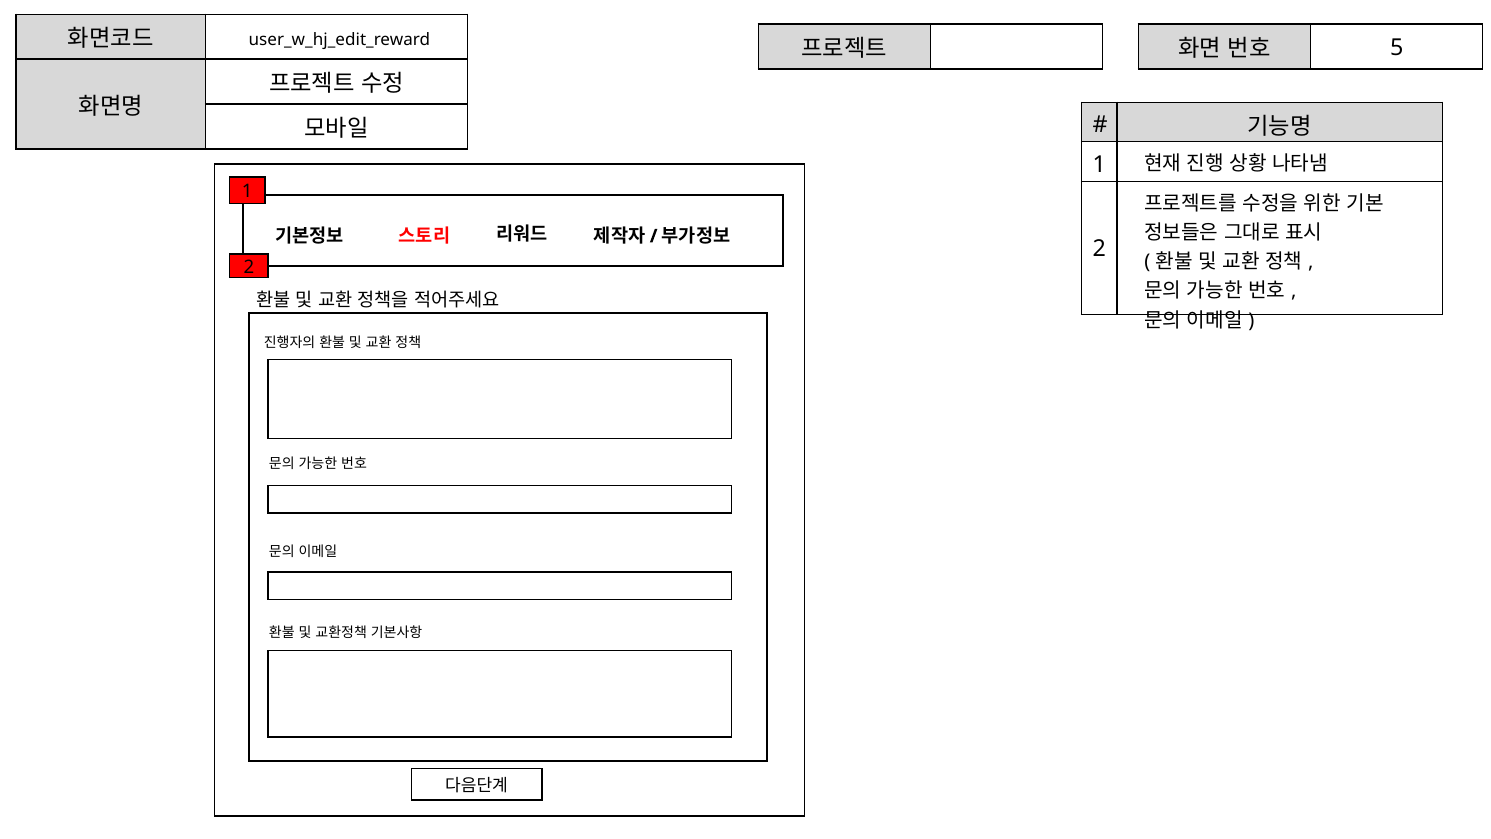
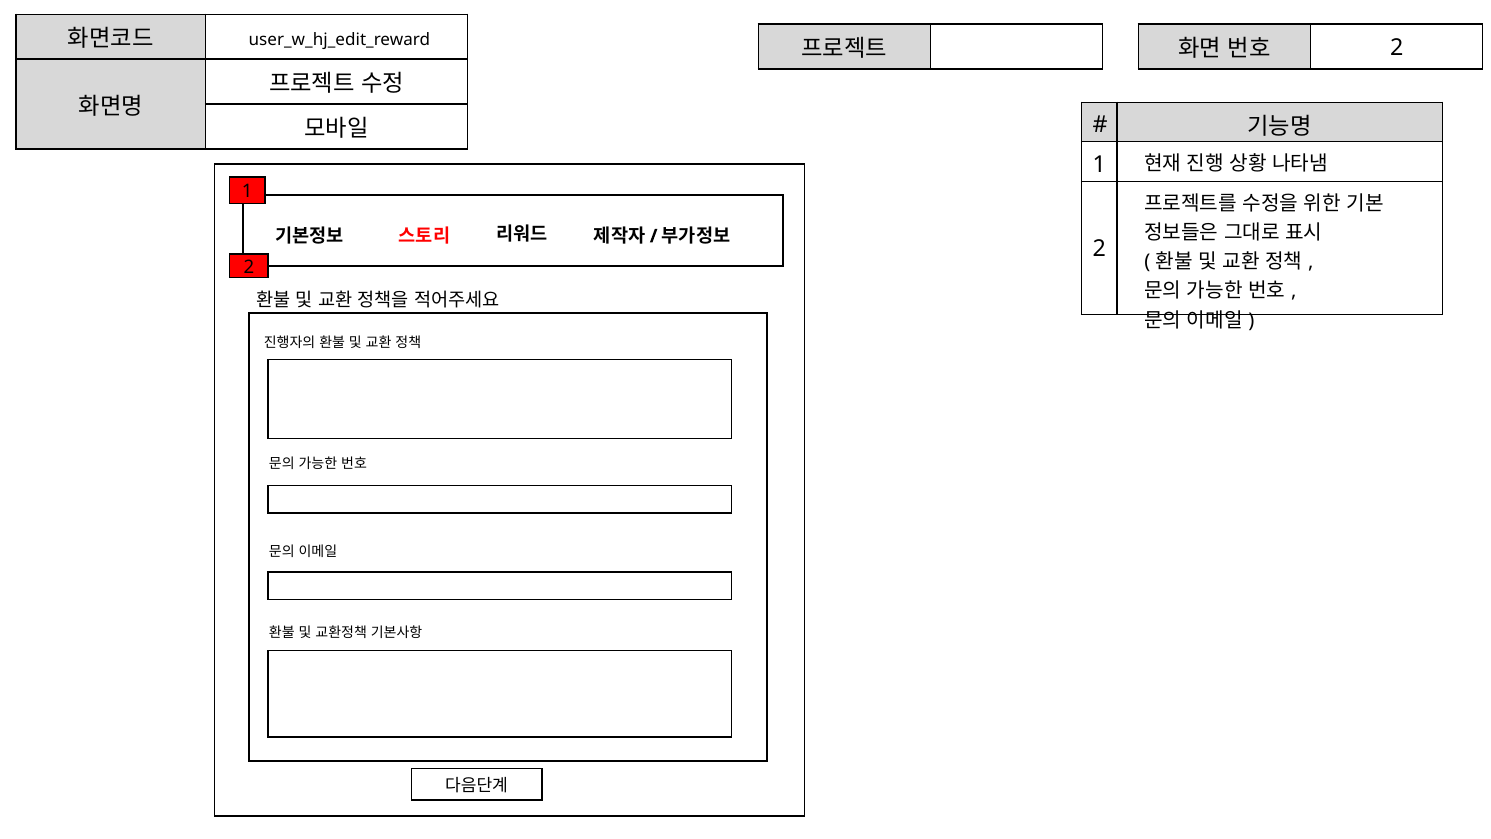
5: 5 -> 2 (1397, 48)
